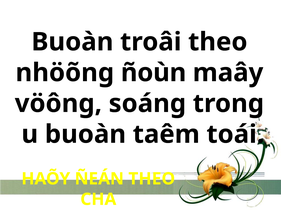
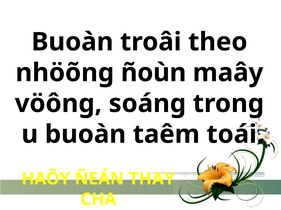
ÑEÁN THEO: THEO -> THAY (152, 179)
